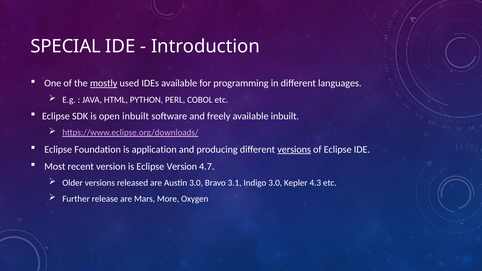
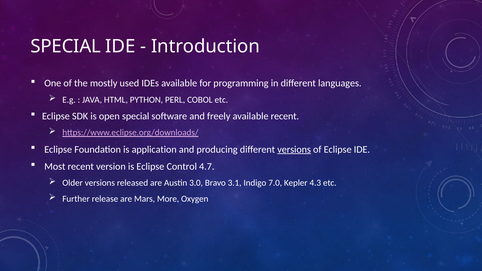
mostly underline: present -> none (104, 83)
open inbuilt: inbuilt -> special (136, 116)
available inbuilt: inbuilt -> recent (285, 116)
Eclipse Version: Version -> Control (182, 167)
Indigo 3.0: 3.0 -> 7.0 (275, 183)
